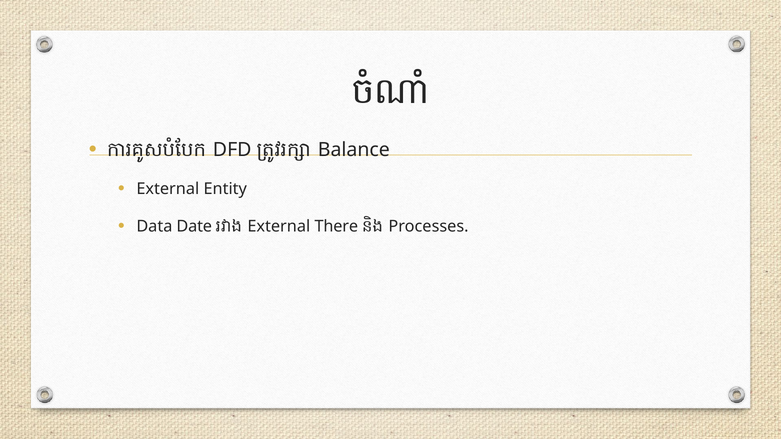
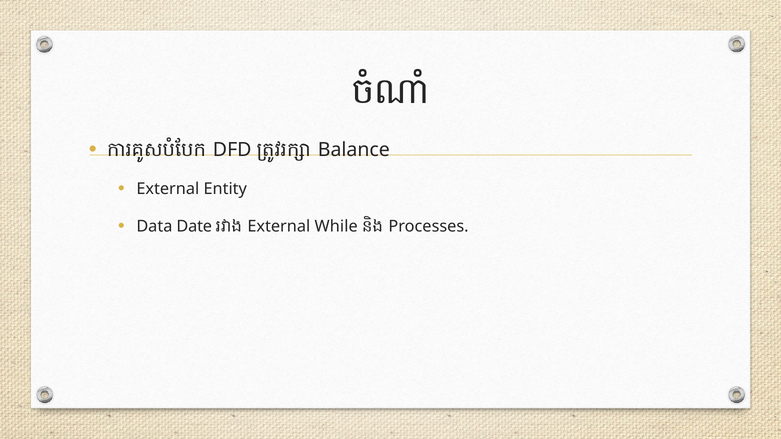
There: There -> While (336, 226)
